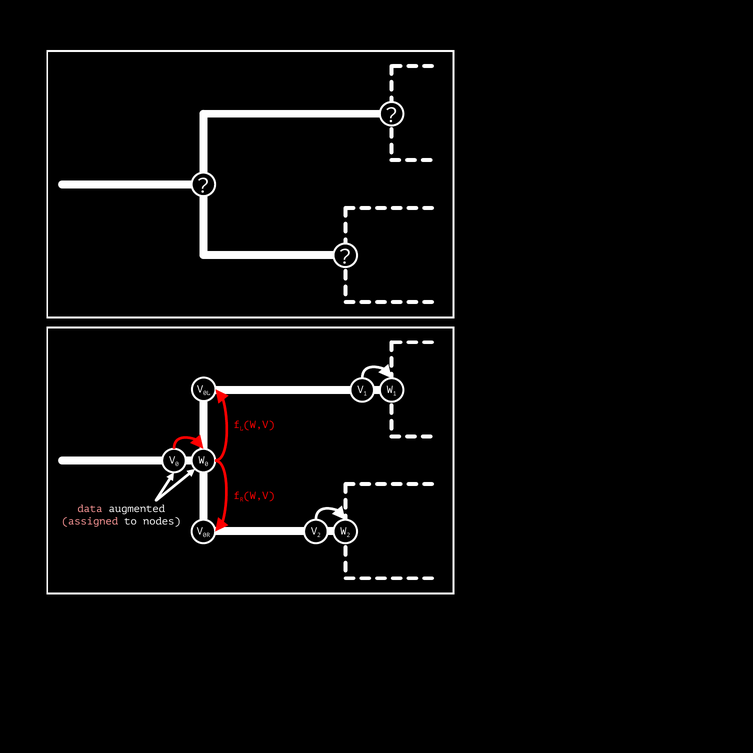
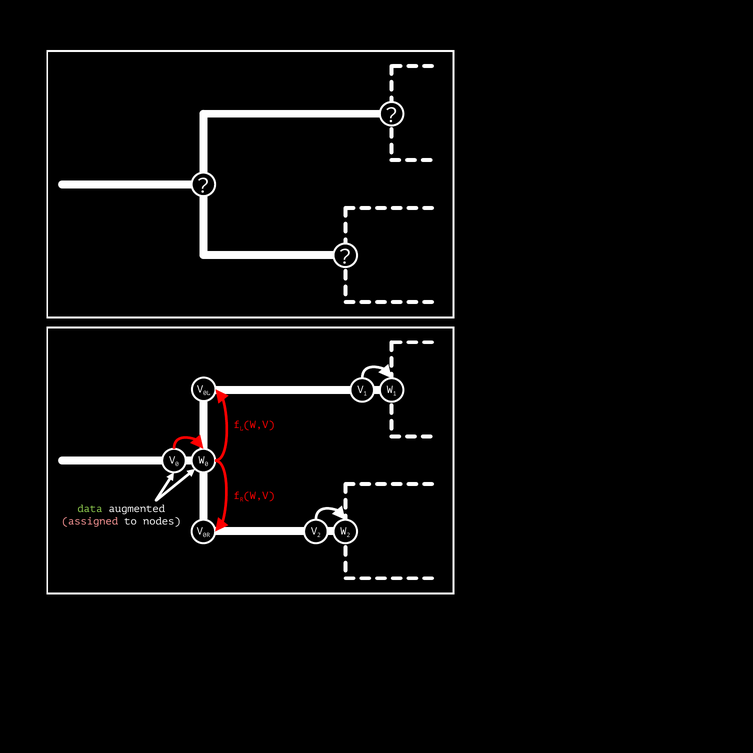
data colour: pink -> light green (90, 509)
